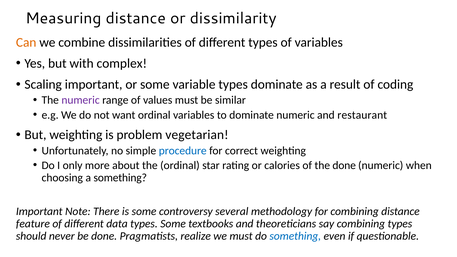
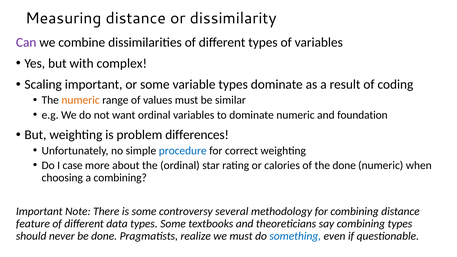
Can colour: orange -> purple (26, 42)
numeric colour: purple -> orange (81, 100)
restaurant: restaurant -> foundation (362, 115)
vegetarian: vegetarian -> differences (197, 135)
only: only -> case (73, 165)
a something: something -> combining (120, 178)
